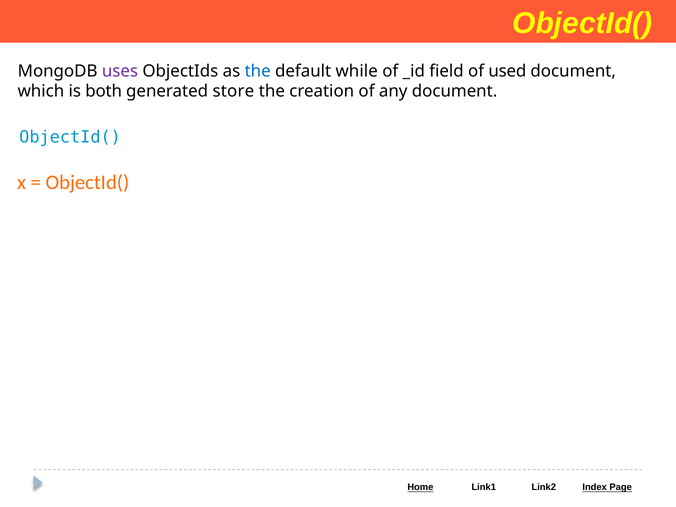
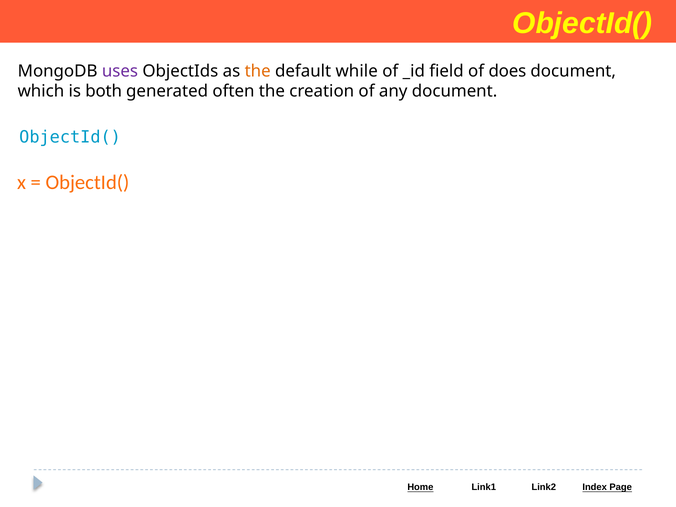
the colour: blue -> orange (258, 71)
used: used -> does (507, 71)
store: store -> often (233, 91)
